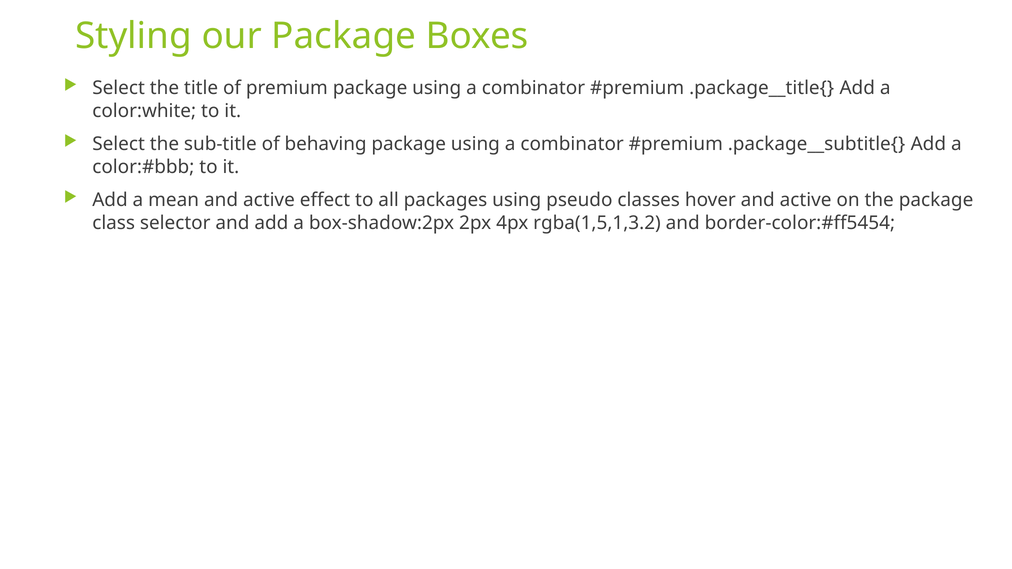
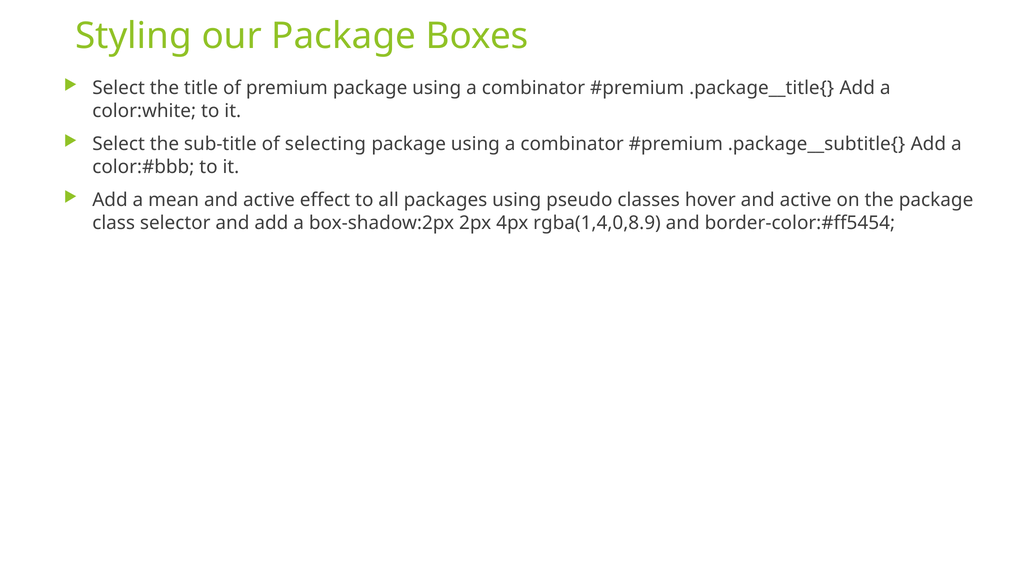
behaving: behaving -> selecting (325, 144)
rgba(1,5,1,3.2: rgba(1,5,1,3.2 -> rgba(1,4,0,8.9 (597, 223)
